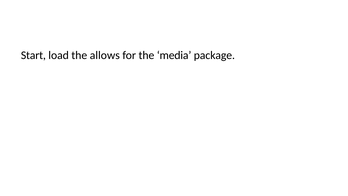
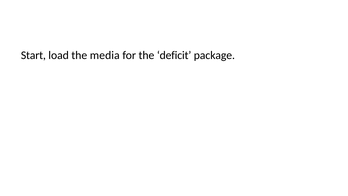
allows: allows -> media (105, 55)
media: media -> deficit (174, 55)
